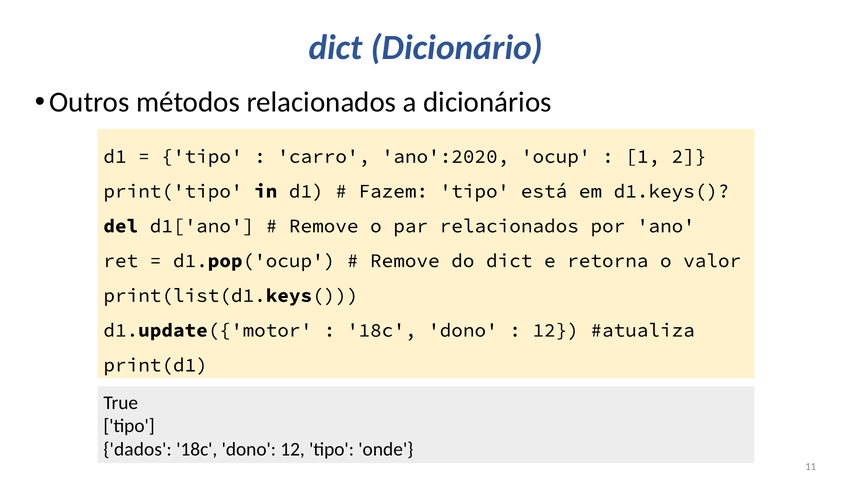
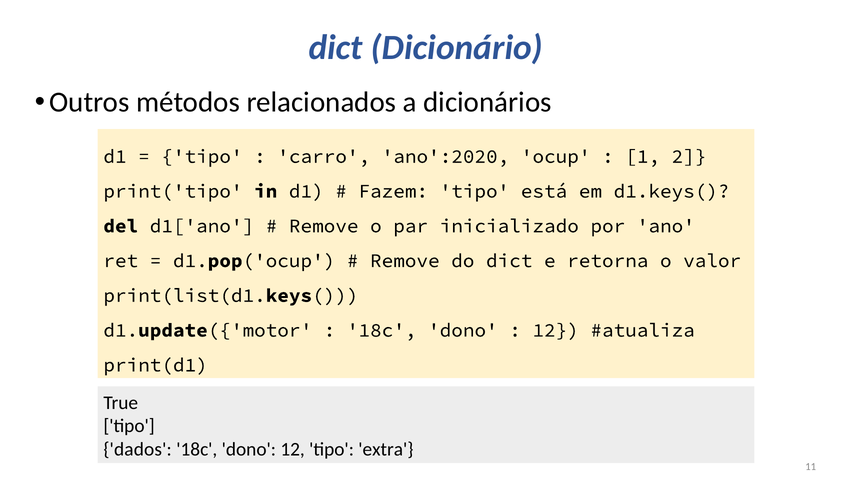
par relacionados: relacionados -> inicializado (509, 226)
onde: onde -> extra (386, 449)
